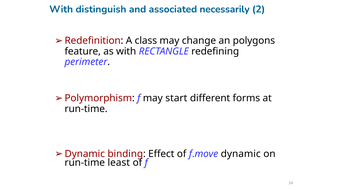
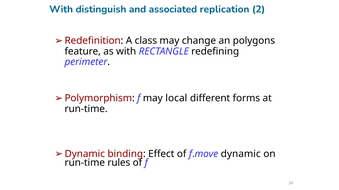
necessarily: necessarily -> replication (225, 9)
start: start -> local (176, 98)
least: least -> rules (119, 163)
